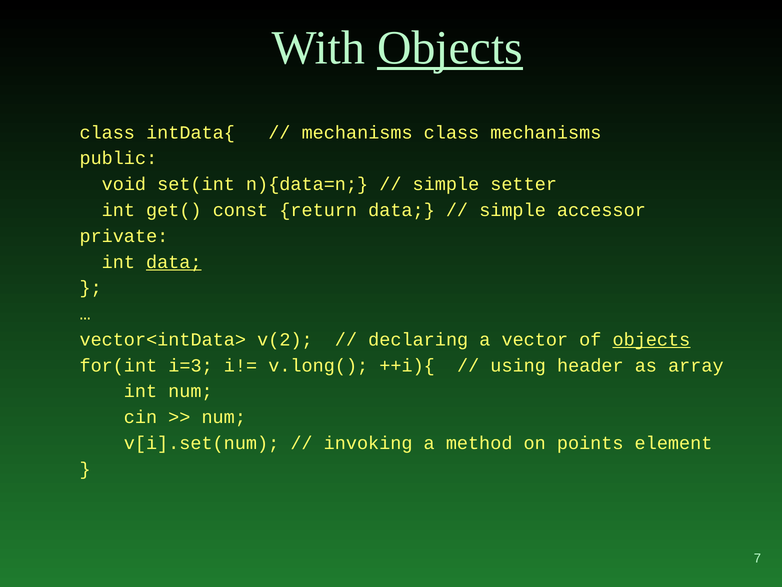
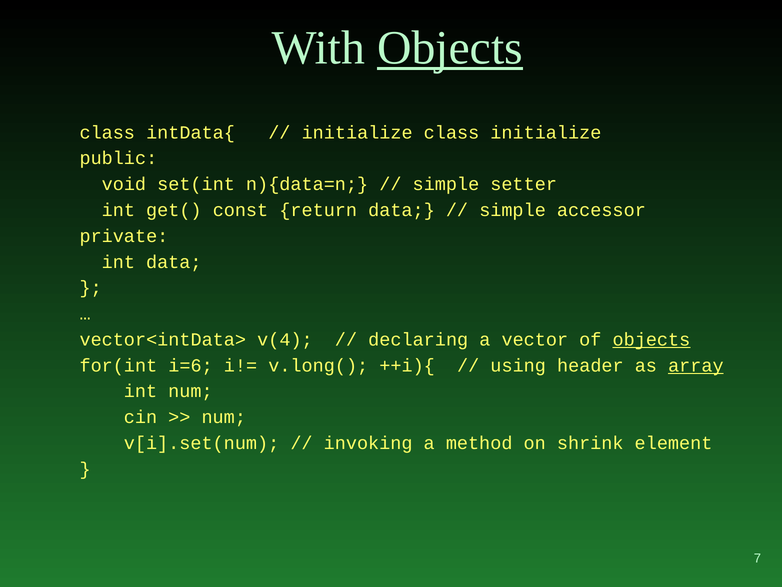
mechanisms: mechanisms -> initialize (357, 132)
class mechanisms: mechanisms -> initialize (546, 132)
data underline: present -> none (174, 262)
v(2: v(2 -> v(4 (285, 339)
i=3: i=3 -> i=6 (191, 365)
array underline: none -> present (696, 365)
points: points -> shrink (590, 443)
